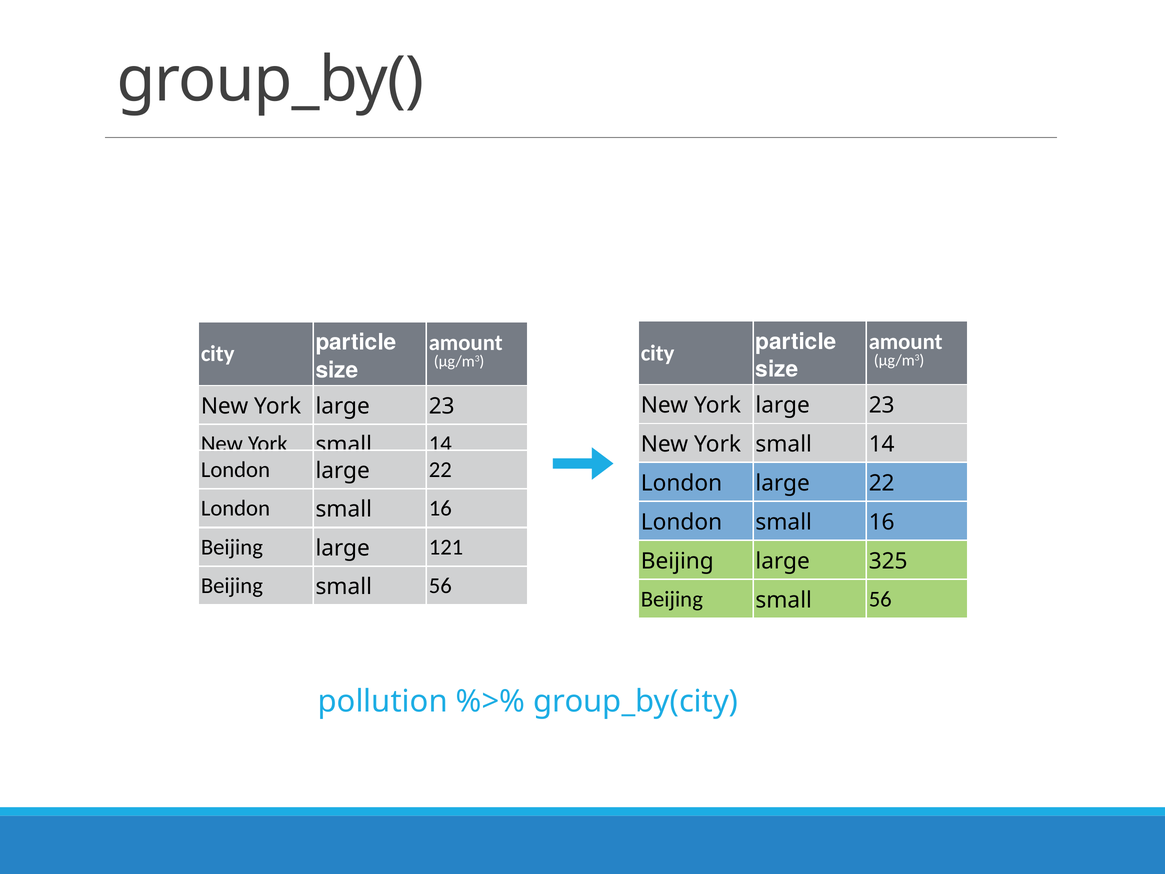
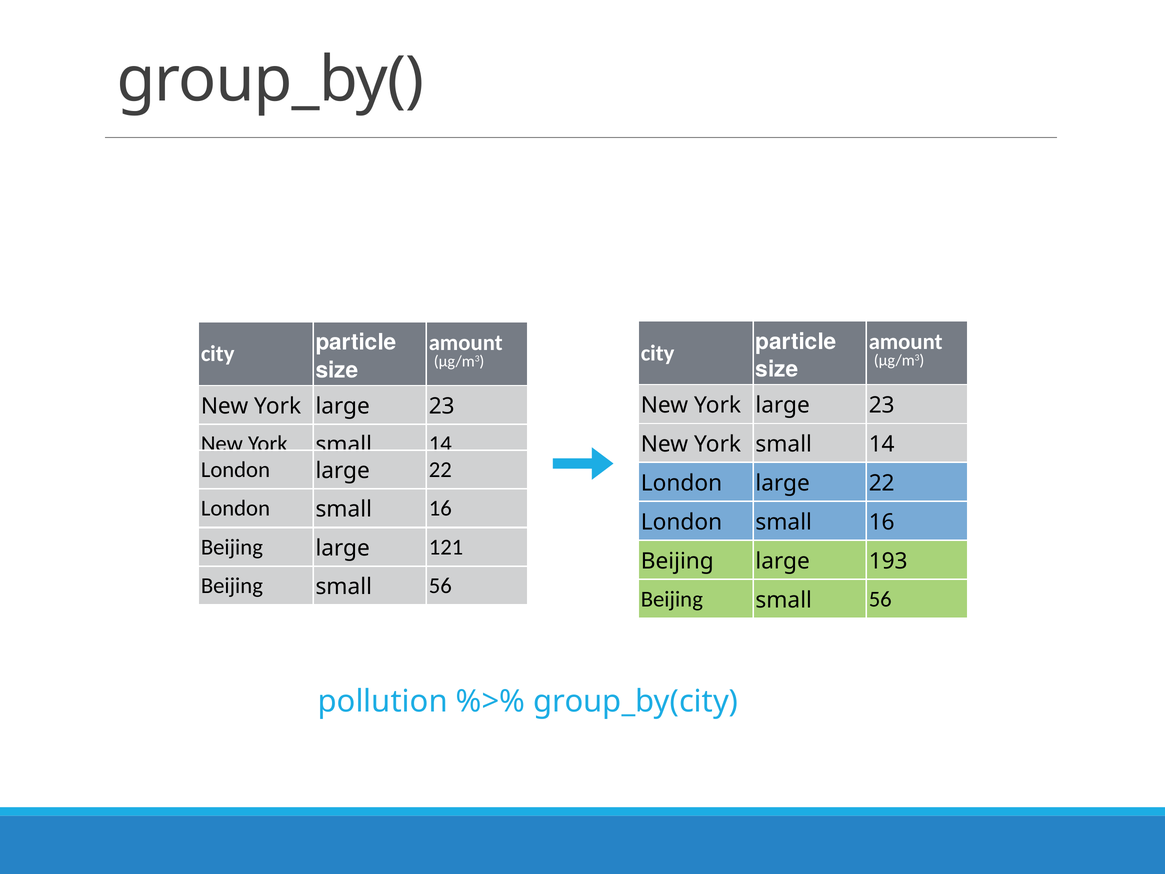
325: 325 -> 193 (888, 561)
